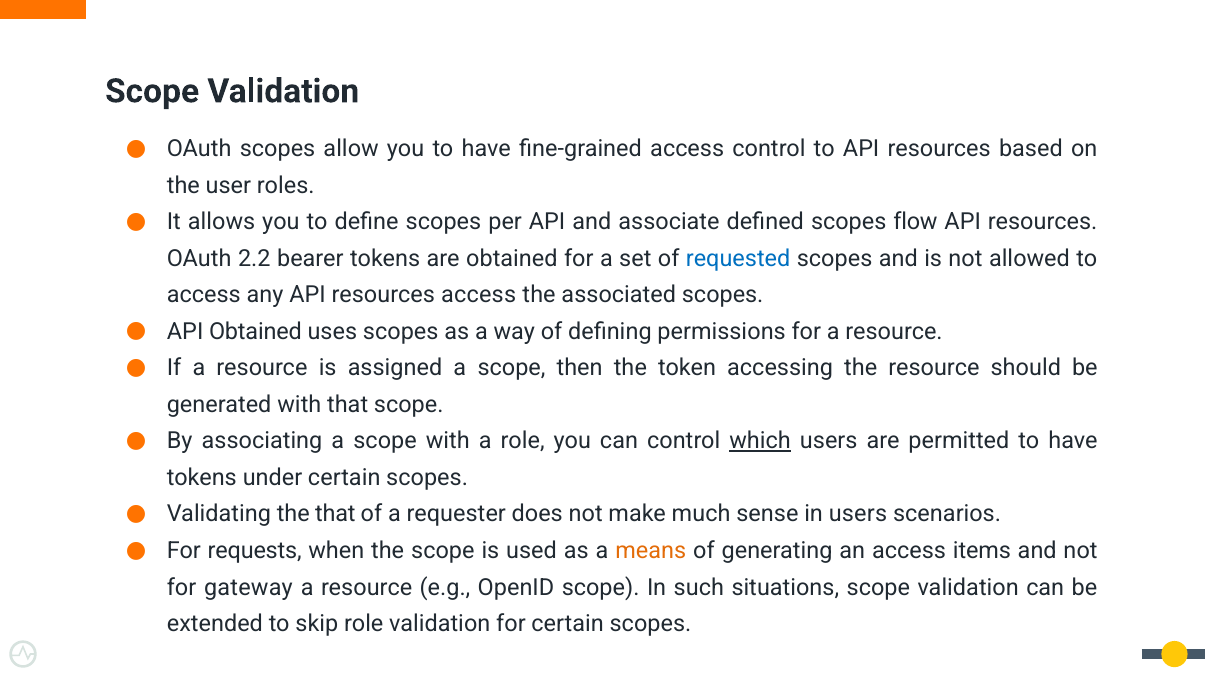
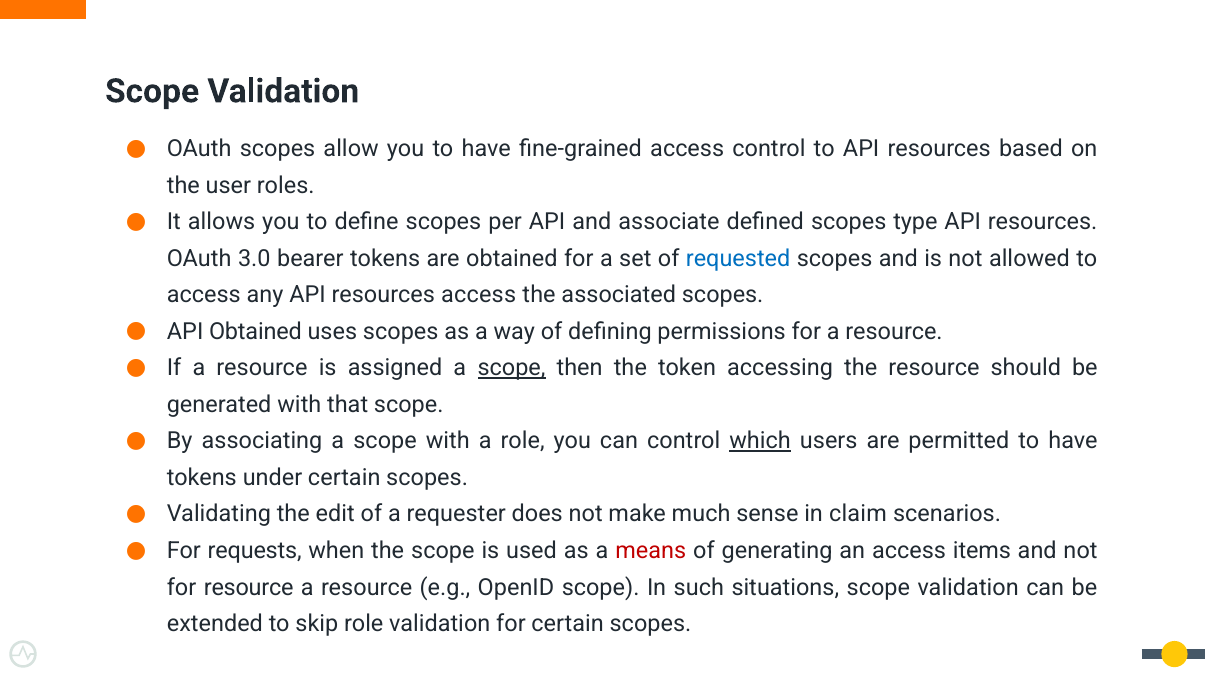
flow: flow -> type (915, 222)
2.2: 2.2 -> 3.0 (254, 258)
scope underline: none -> present (512, 368)
the that: that -> edit (335, 514)
in users: users -> claim (858, 514)
means colour: orange -> red (651, 551)
for gateway: gateway -> resource (249, 587)
